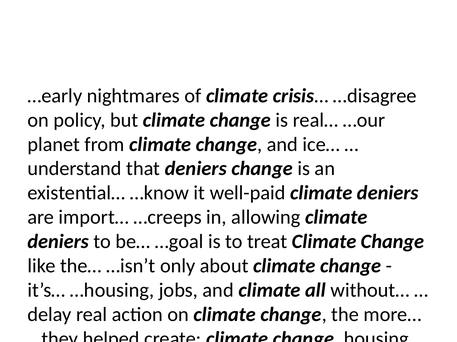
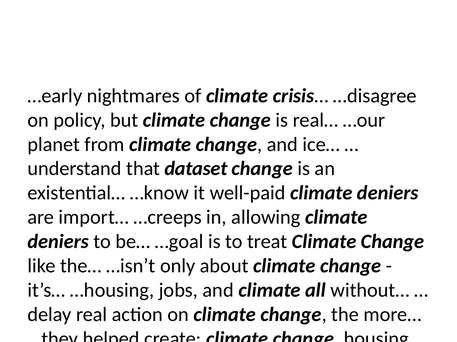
that deniers: deniers -> dataset (196, 169)
